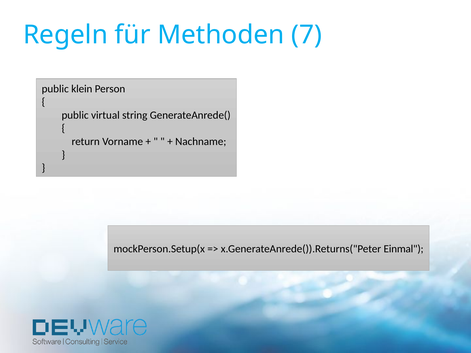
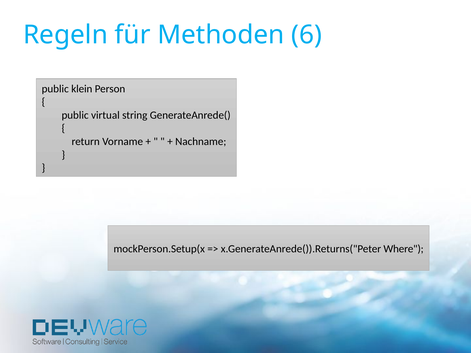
7: 7 -> 6 (307, 35)
Einmal: Einmal -> Where (404, 249)
